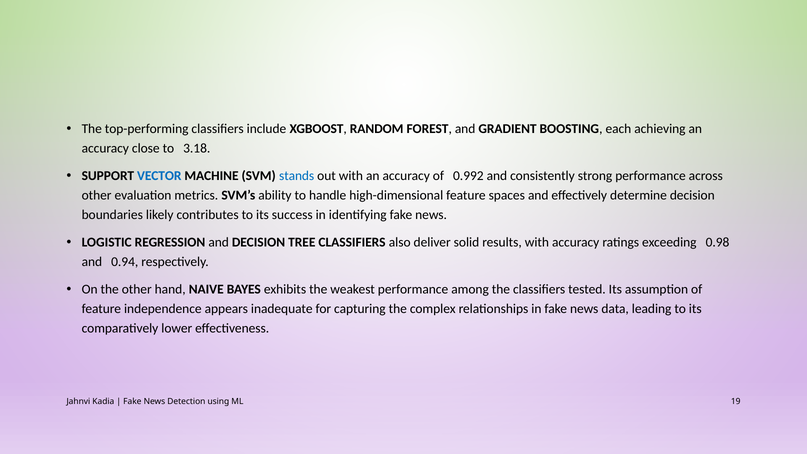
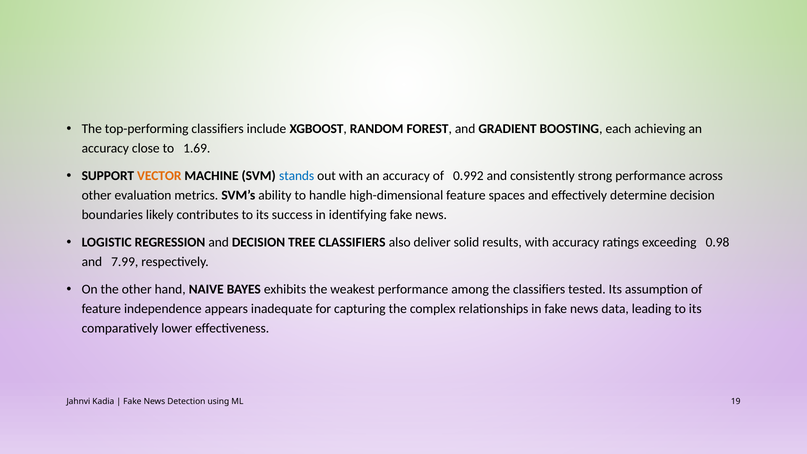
3.18: 3.18 -> 1.69 (197, 148)
VECTOR colour: blue -> orange (159, 176)
0.94: 0.94 -> 7.99 (125, 262)
